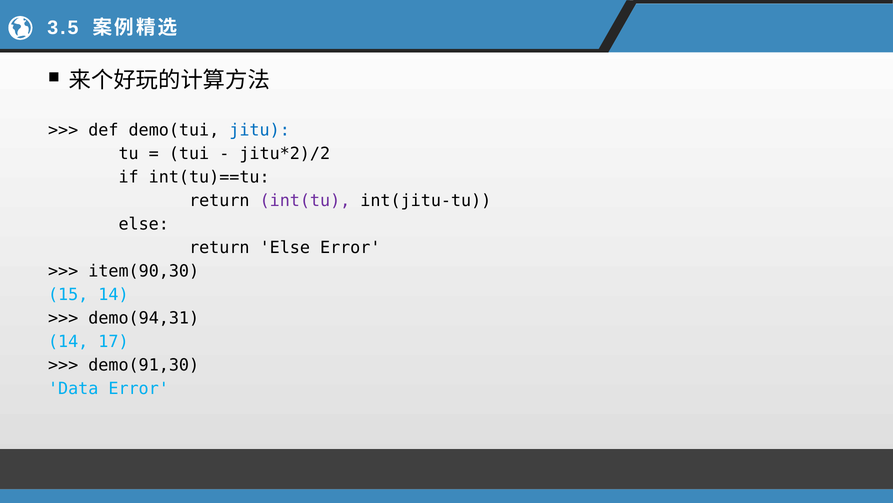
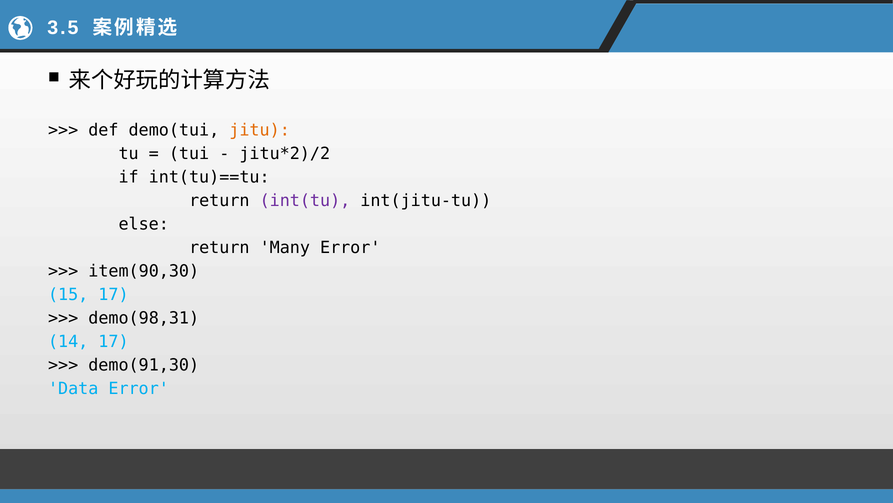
jitu colour: blue -> orange (260, 130)
return Else: Else -> Many (285, 247)
15 14: 14 -> 17 (113, 294)
demo(94,31: demo(94,31 -> demo(98,31 (144, 318)
